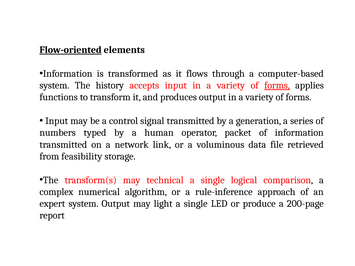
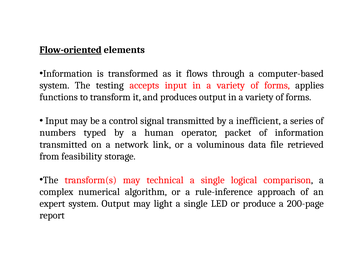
history: history -> testing (110, 85)
forms underline: present -> none (277, 85)
generation: generation -> inefficient (258, 121)
